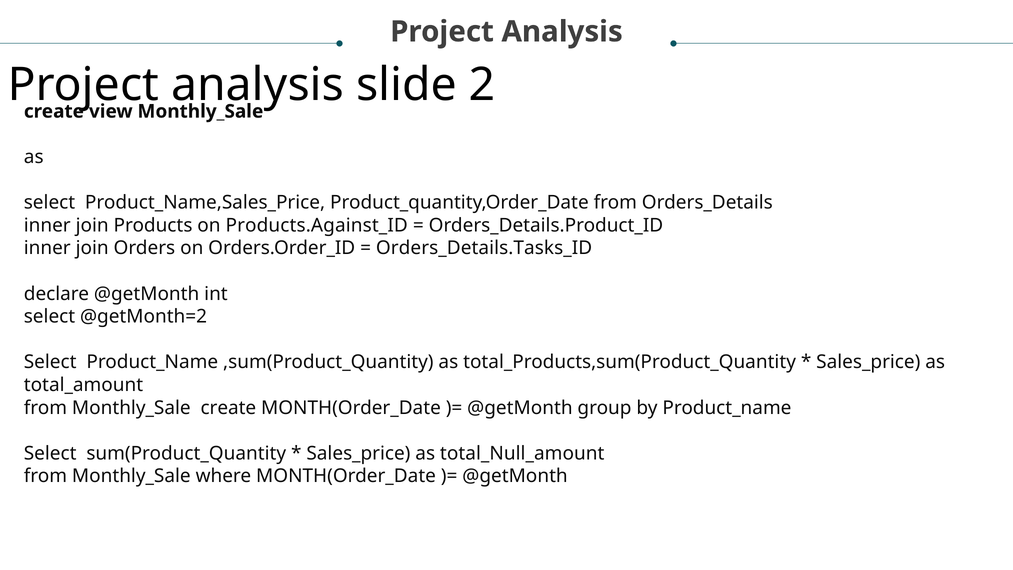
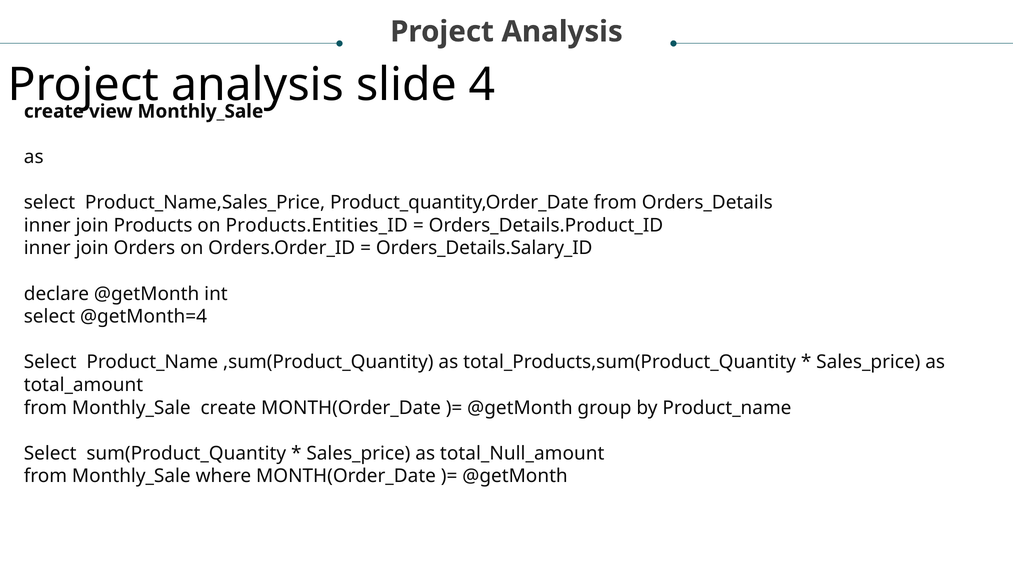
2: 2 -> 4 (482, 85)
Products.Against_ID: Products.Against_ID -> Products.Entities_ID (317, 225)
Orders_Details.Tasks_ID: Orders_Details.Tasks_ID -> Orders_Details.Salary_ID (484, 248)
@getMonth=2: @getMonth=2 -> @getMonth=4 (144, 317)
